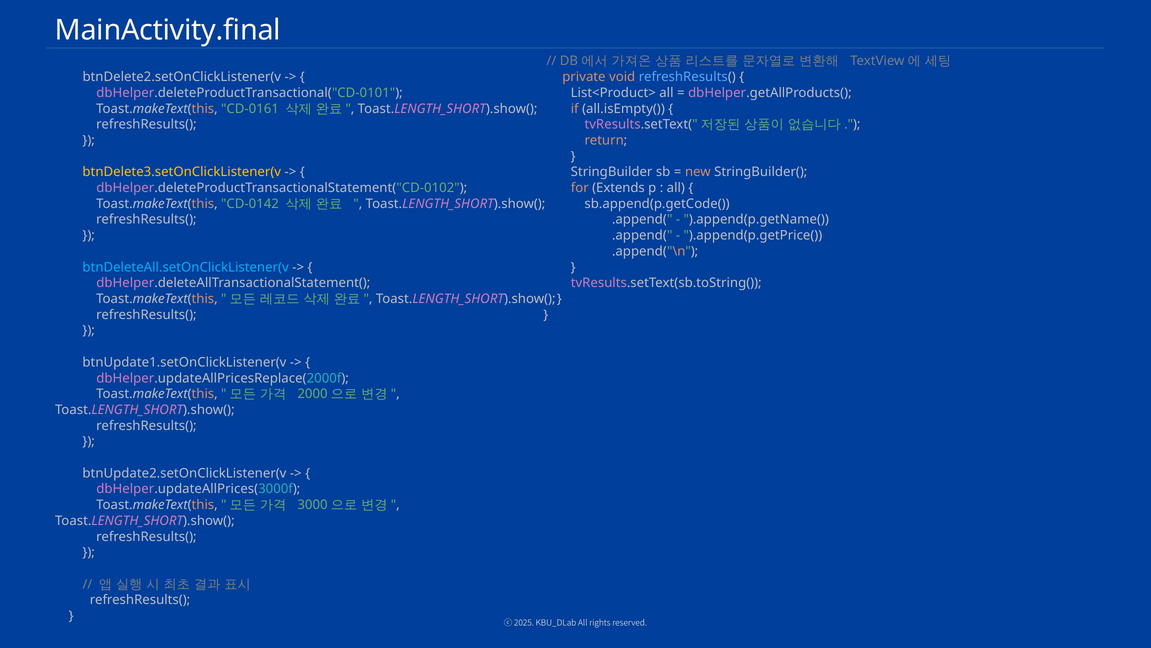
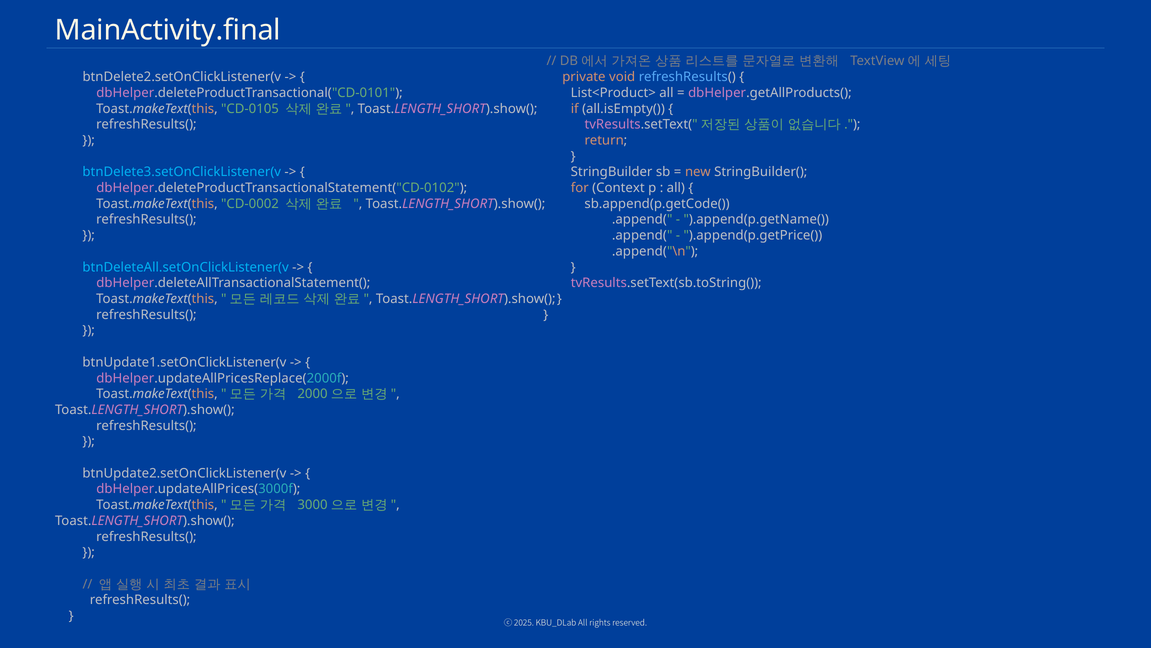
CD-0161: CD-0161 -> CD-0105 (250, 109)
btnDelete3.setOnClickListener(v colour: yellow -> light blue (182, 172)
Extends: Extends -> Context (618, 188)
CD-0142: CD-0142 -> CD-0002 (250, 204)
